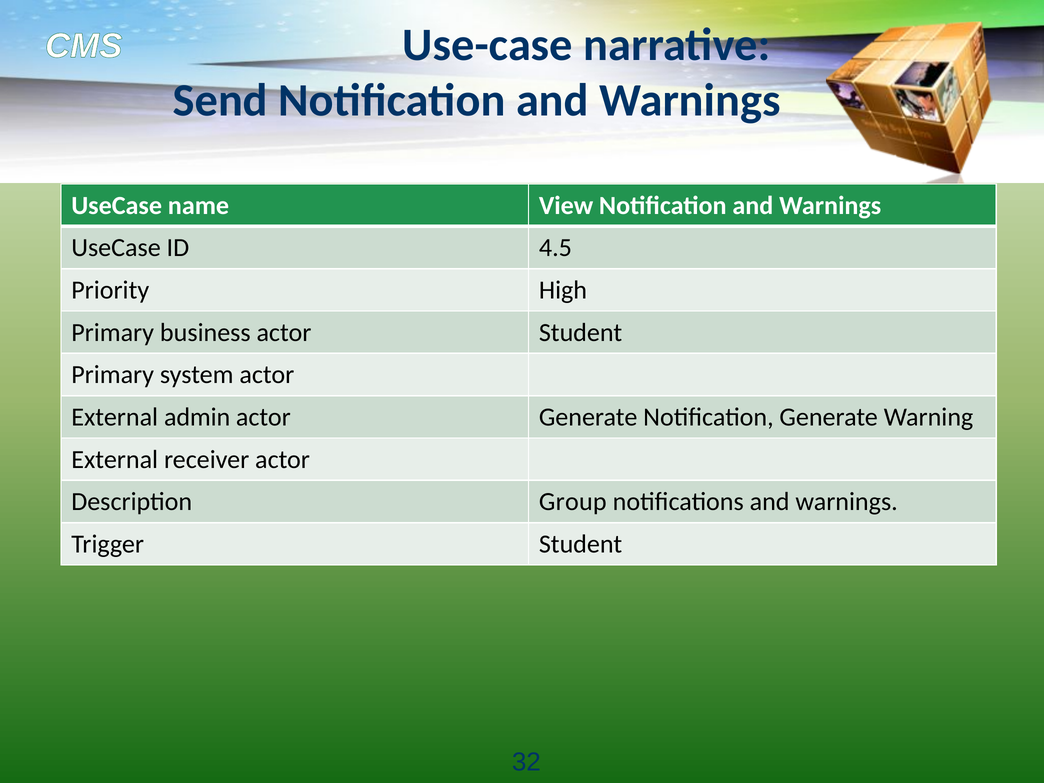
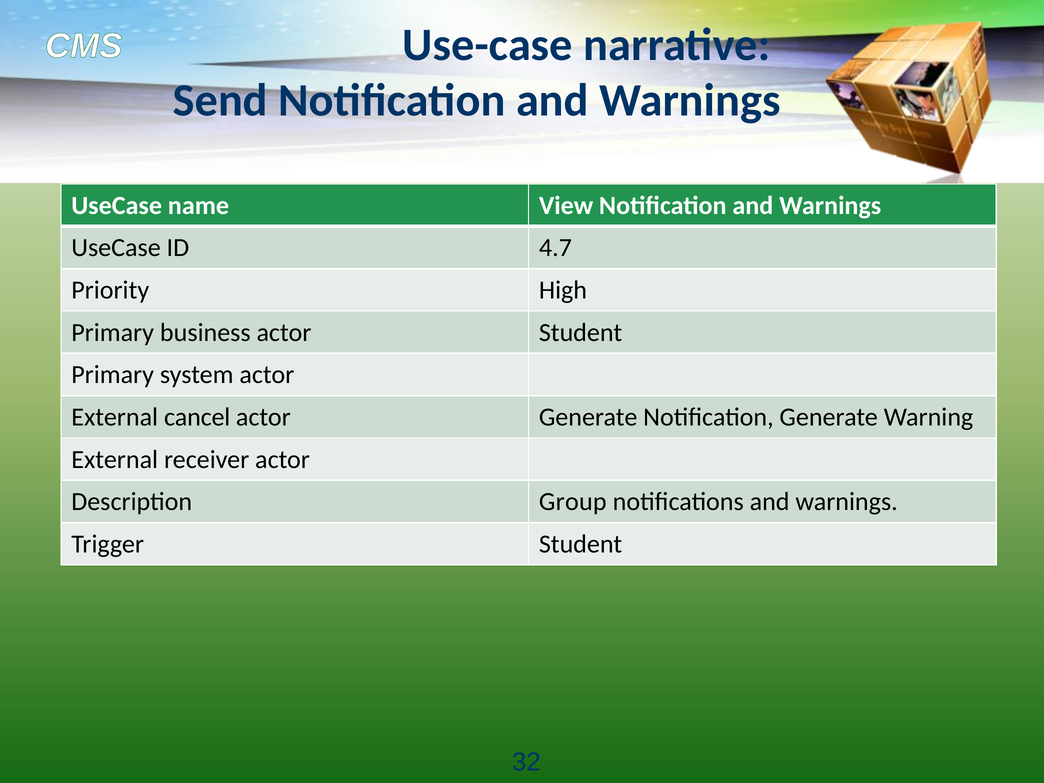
4.5: 4.5 -> 4.7 (555, 248)
admin: admin -> cancel (197, 417)
